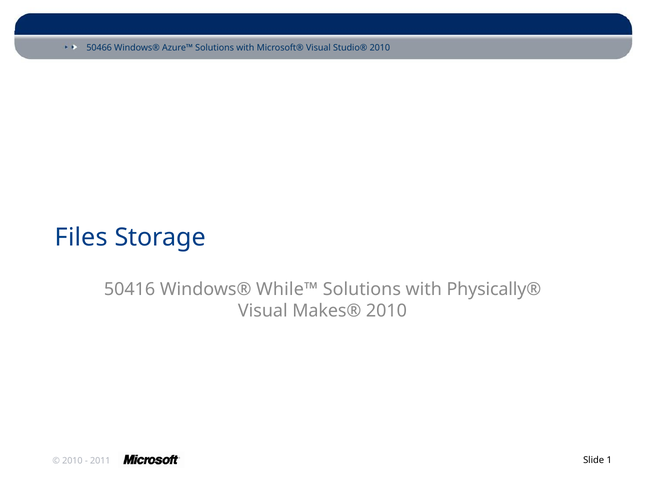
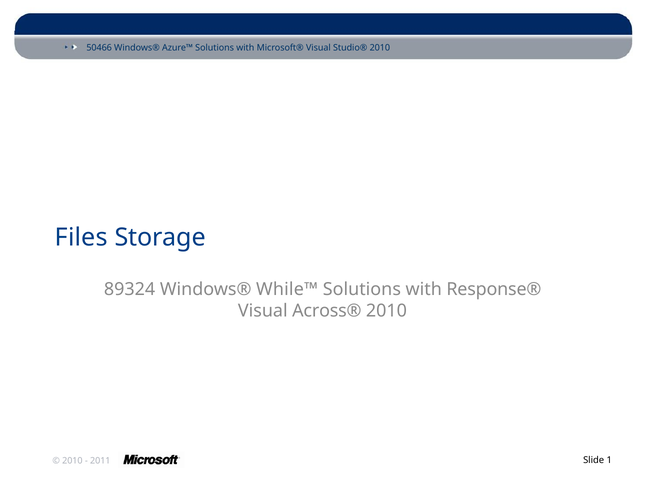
50416: 50416 -> 89324 (130, 289)
Physically®: Physically® -> Response® (494, 289)
Makes®: Makes® -> Across® (327, 311)
